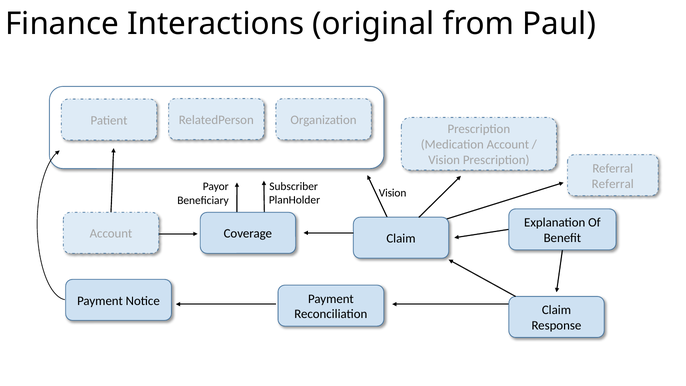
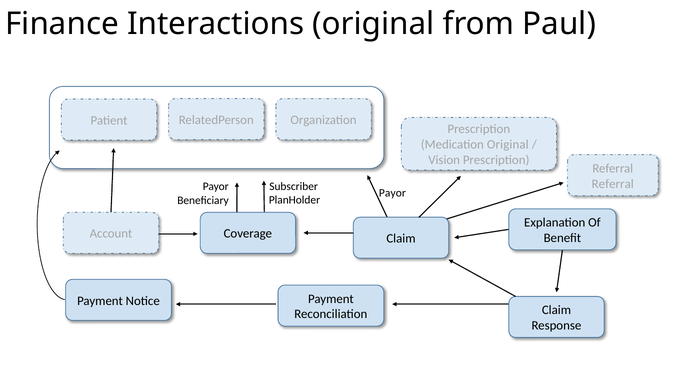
Medication Account: Account -> Original (508, 145)
Vision: Vision -> Payor (392, 193)
